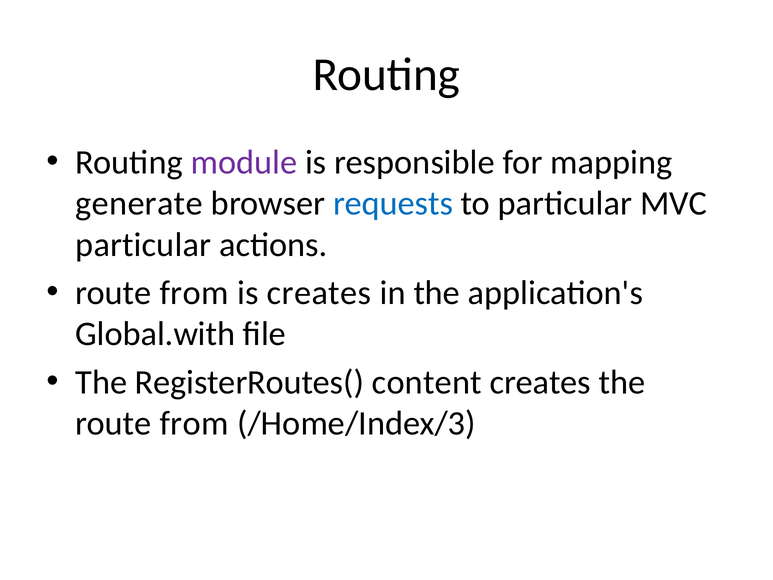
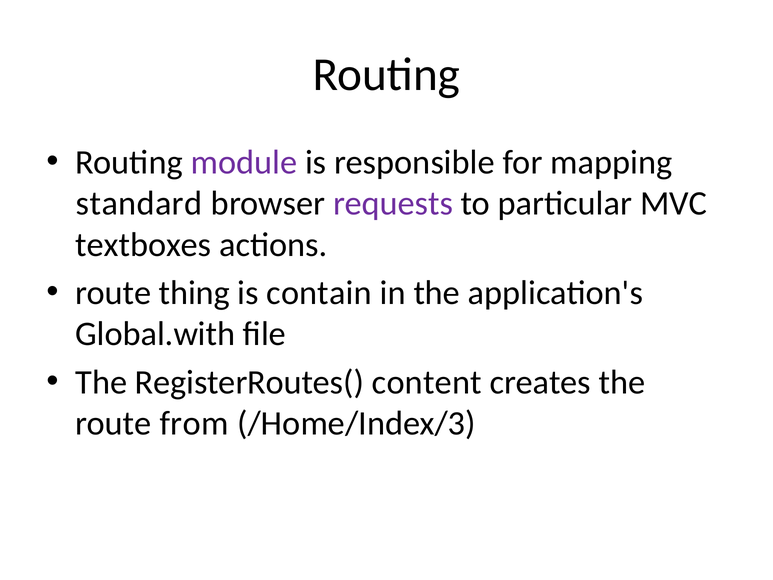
generate: generate -> standard (139, 203)
requests colour: blue -> purple (393, 203)
particular: particular -> textboxes (143, 245)
from: from -> thing (194, 293)
is creates: creates -> contain (319, 293)
